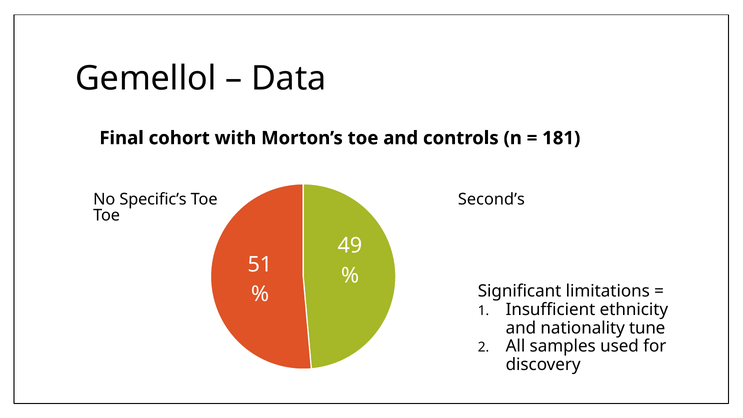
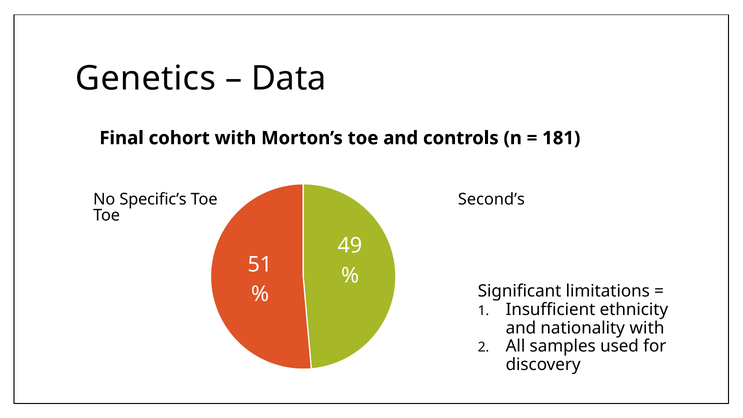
Gemellol: Gemellol -> Genetics (146, 78)
nationality tune: tune -> with (647, 328)
